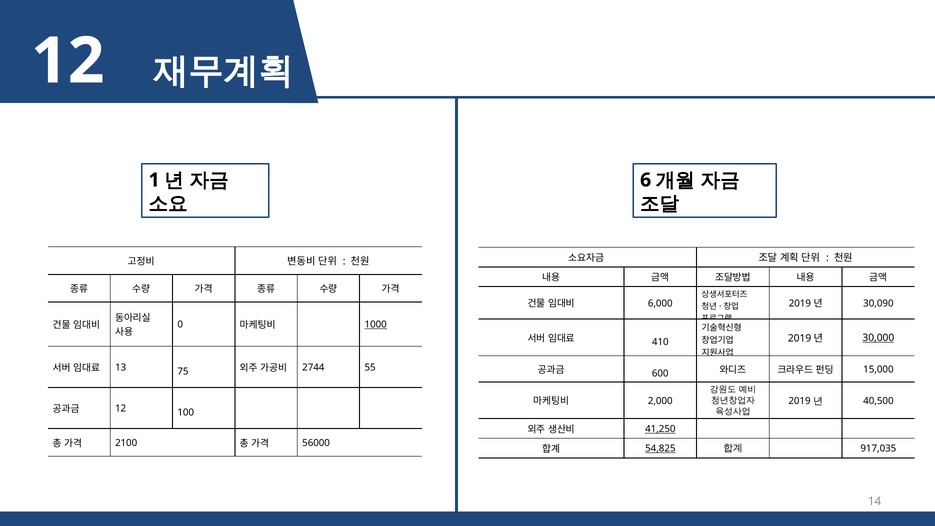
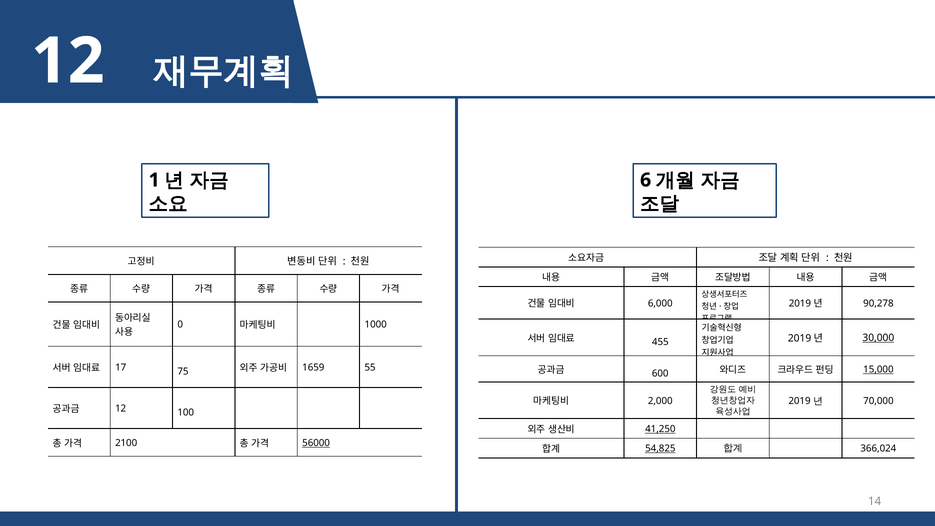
30,090: 30,090 -> 90,278 (878, 303)
1000 underline: present -> none (376, 325)
410: 410 -> 455 (660, 342)
13: 13 -> 17 (121, 367)
2744: 2744 -> 1659 (313, 367)
15,000 underline: none -> present (878, 369)
40,500: 40,500 -> 70,000 (878, 401)
56000 underline: none -> present (316, 443)
917,035: 917,035 -> 366,024 (878, 449)
